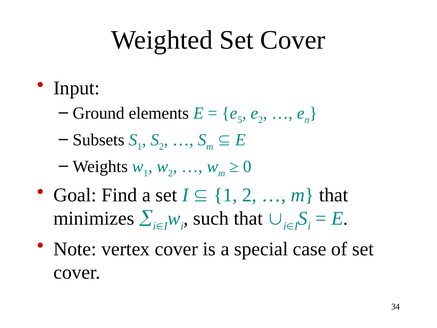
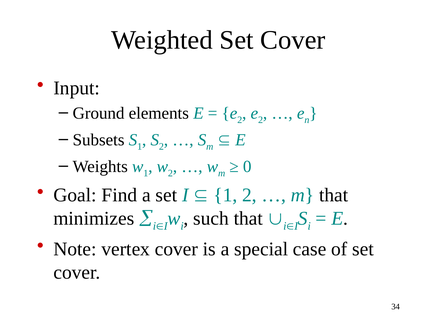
5: 5 -> 2 (240, 120)
